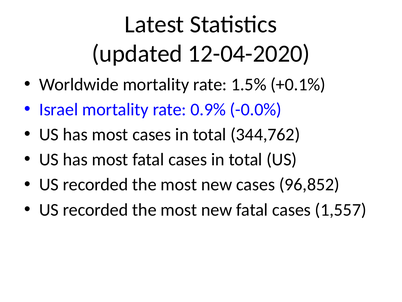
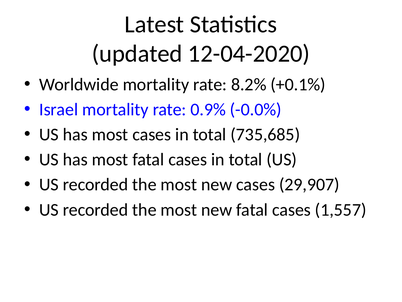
1.5%: 1.5% -> 8.2% (249, 84)
344,762: 344,762 -> 735,685 (265, 134)
96,852: 96,852 -> 29,907 (309, 184)
